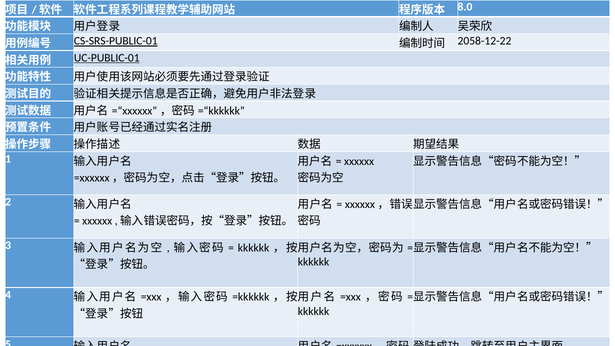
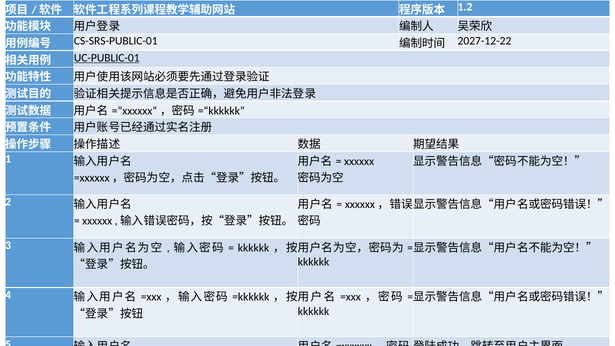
8.0: 8.0 -> 1.2 (465, 7)
CS-SRS-PUBLIC-01 underline: present -> none (116, 41)
2058-12-22: 2058-12-22 -> 2027-12-22 (484, 41)
